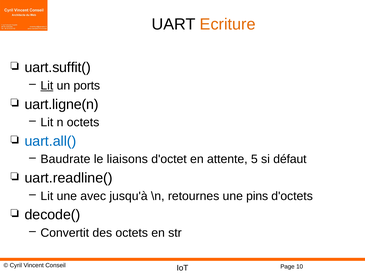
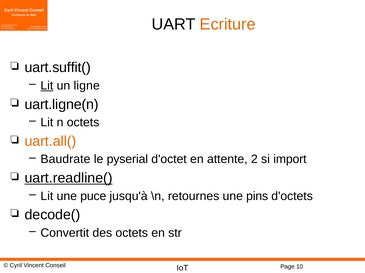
ports: ports -> ligne (87, 86)
uart.all( colour: blue -> orange (50, 142)
liaisons: liaisons -> pyserial (127, 160)
5: 5 -> 2 (254, 160)
défaut: défaut -> import (290, 160)
uart.readline( underline: none -> present (69, 178)
avec: avec -> puce (93, 197)
